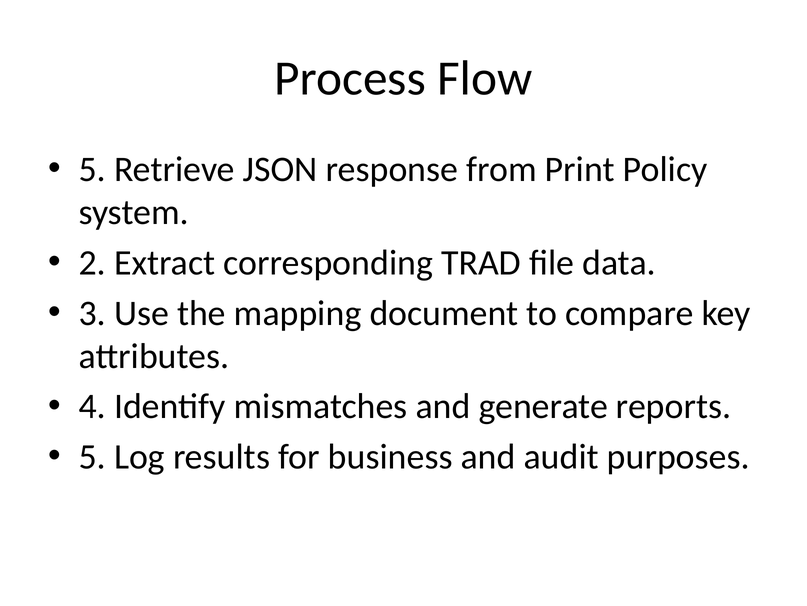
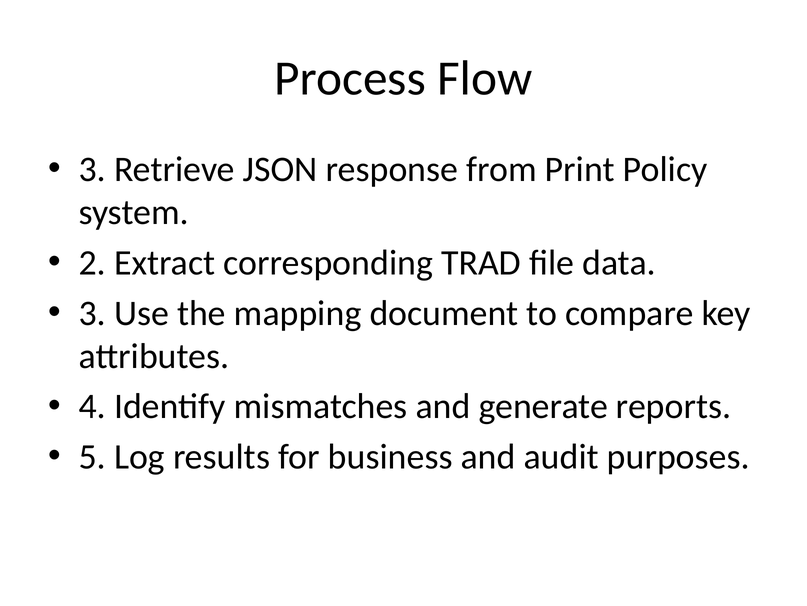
5: 5 -> 3 (92, 169)
